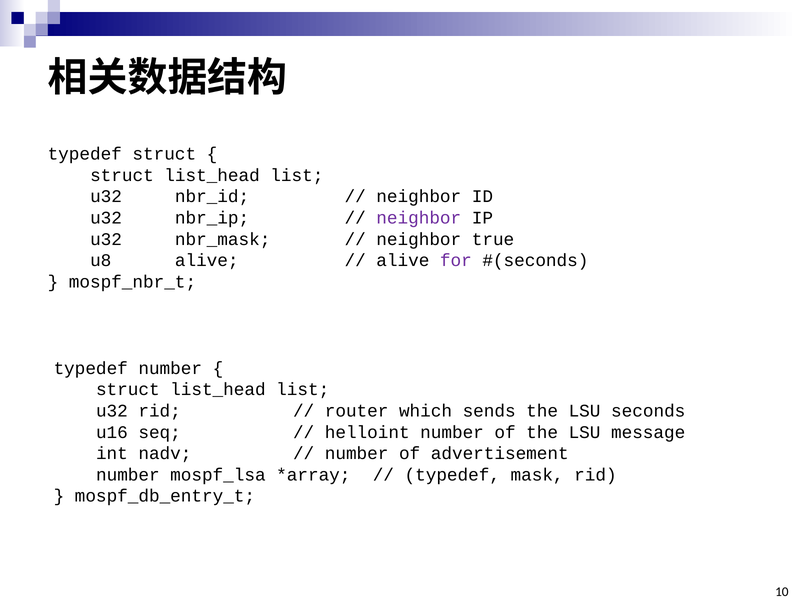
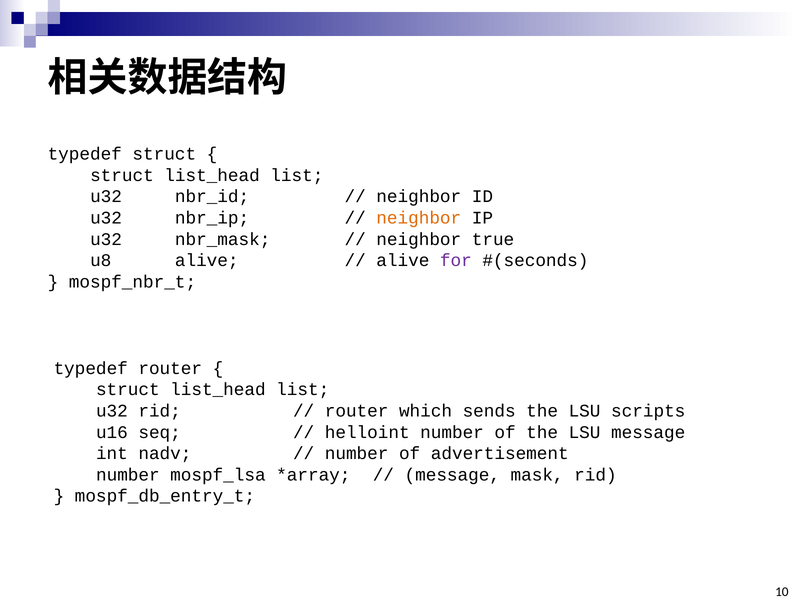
neighbor colour: purple -> orange (419, 218)
typedef number: number -> router (170, 368)
seconds: seconds -> scripts (648, 411)
typedef: typedef -> message (452, 474)
